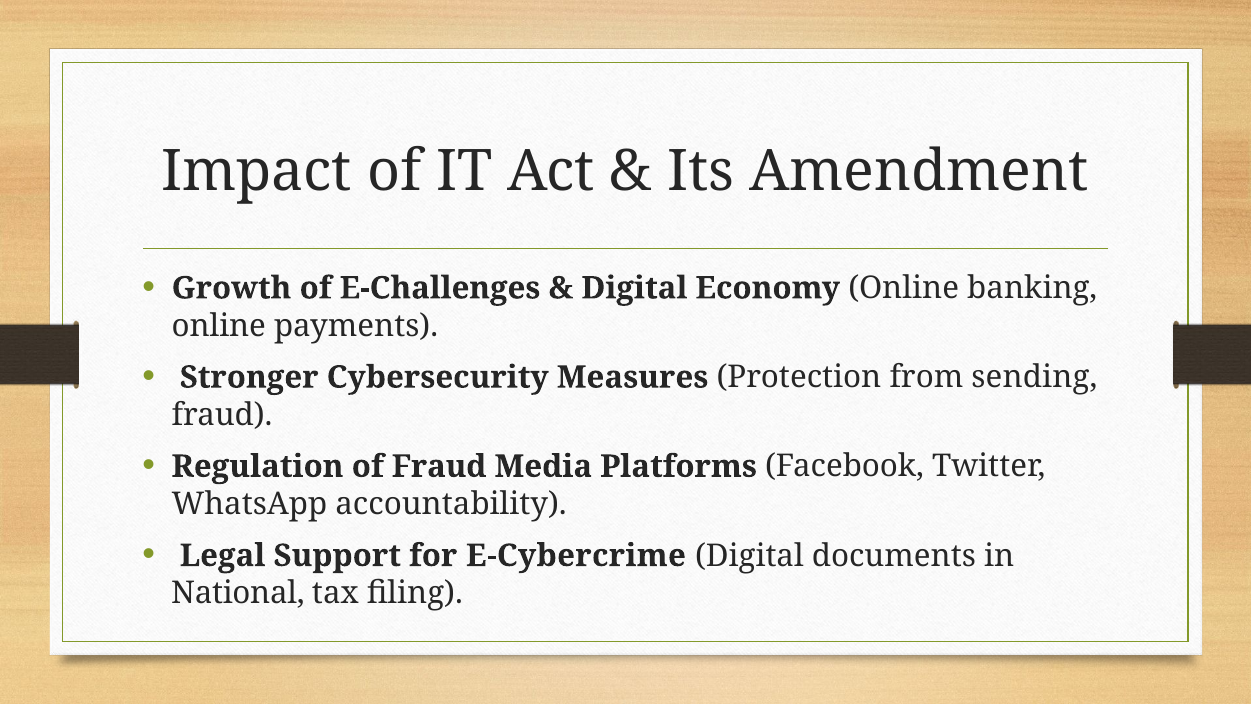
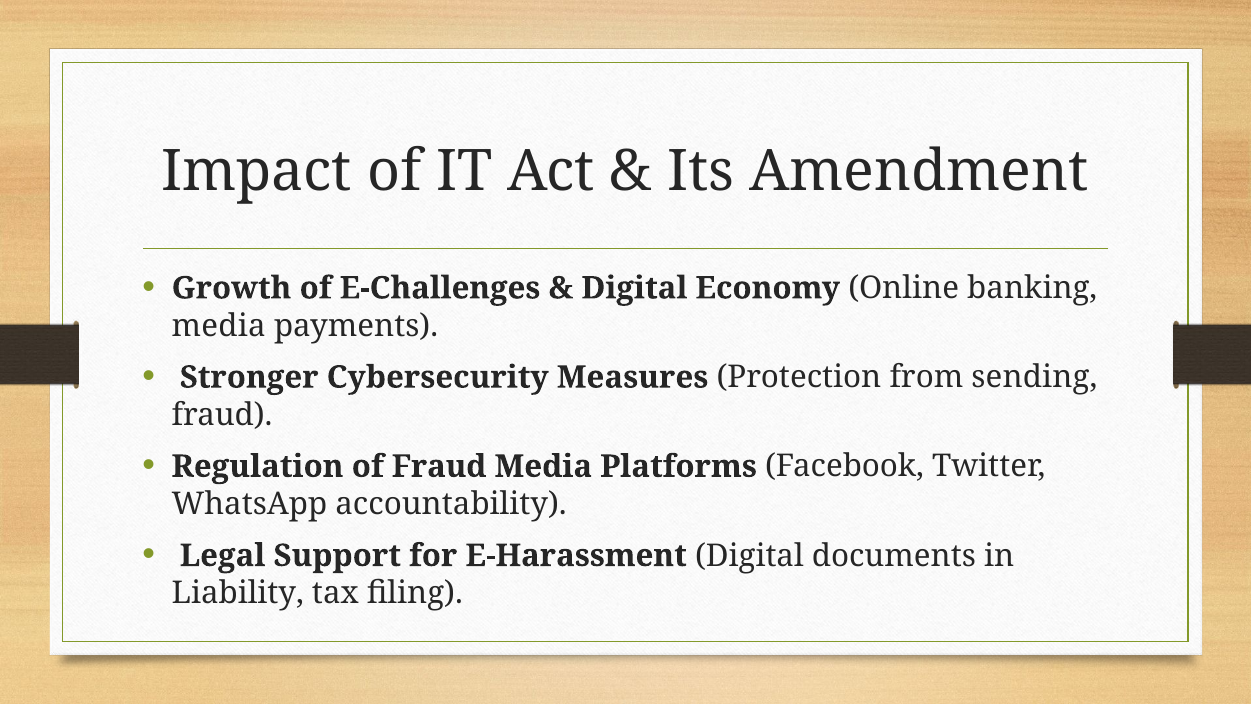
online: online -> media (219, 326)
E-Cybercrime: E-Cybercrime -> E-Harassment (576, 555)
National: National -> Liability (238, 593)
